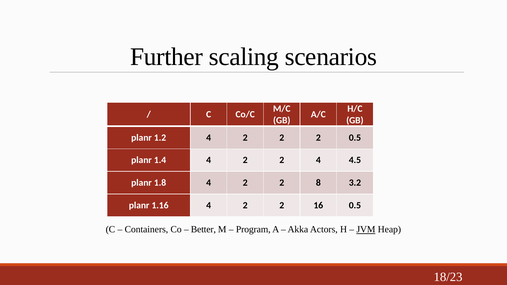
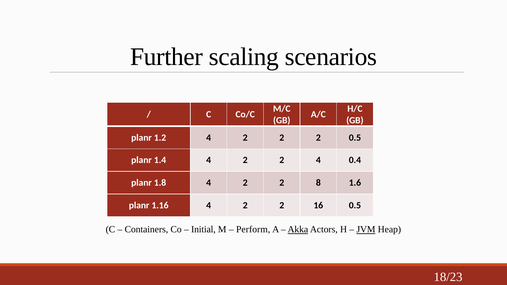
4.5: 4.5 -> 0.4 (355, 160)
3.2: 3.2 -> 1.6 (355, 183)
Better: Better -> Initial (203, 230)
Program: Program -> Perform (253, 230)
Akka underline: none -> present (298, 230)
